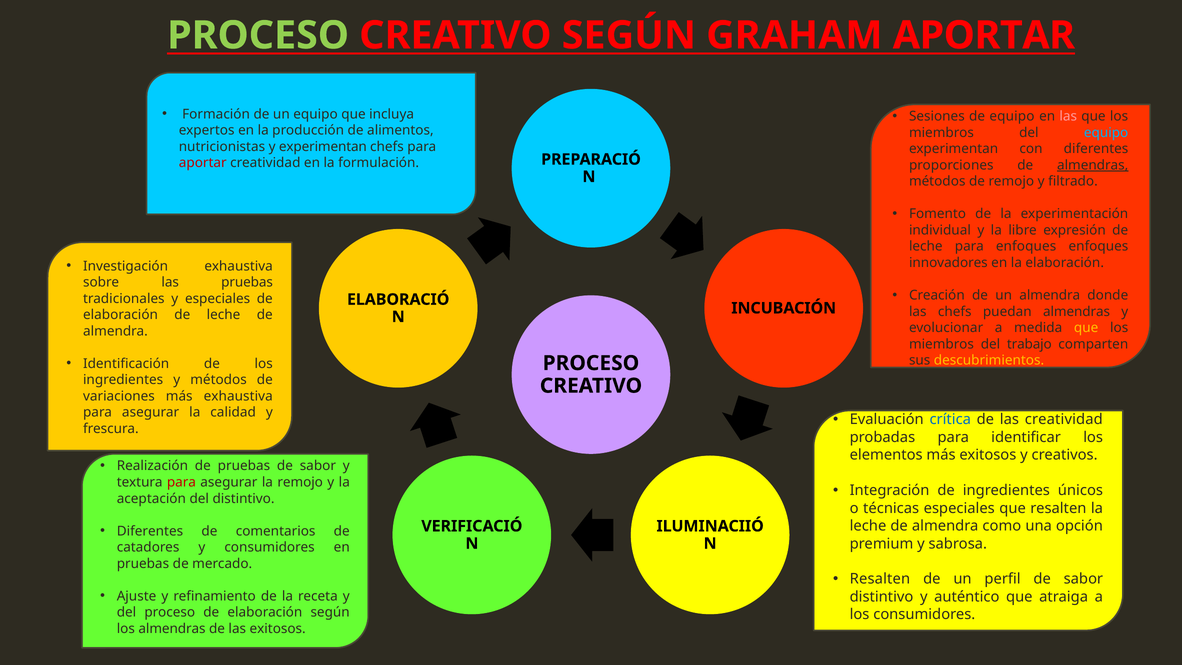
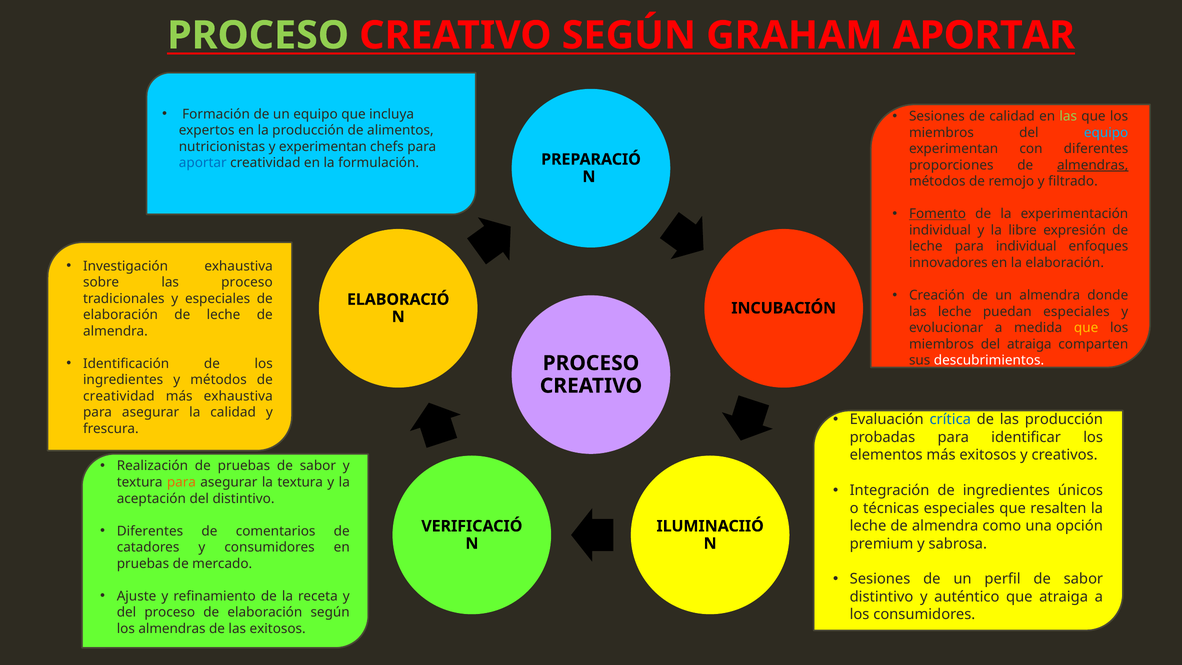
de equipo: equipo -> calidad (1012, 116)
las colour: pink -> light green (1068, 116)
aportar colour: red -> blue (203, 163)
Fomento underline: none -> present (938, 214)
para enfoques: enfoques -> individual (1026, 246)
las pruebas: pruebas -> proceso (247, 282)
las chefs: chefs -> leche (955, 312)
puedan almendras: almendras -> especiales (1076, 312)
del trabajo: trabajo -> atraiga (1029, 344)
descubrimientos colour: yellow -> white (989, 360)
variaciones: variaciones -> creatividad (119, 396)
las creatividad: creatividad -> producción (1064, 419)
para colour: red -> orange (181, 482)
la remojo: remojo -> textura (300, 482)
Resalten: Resalten -> Sesiones (880, 579)
